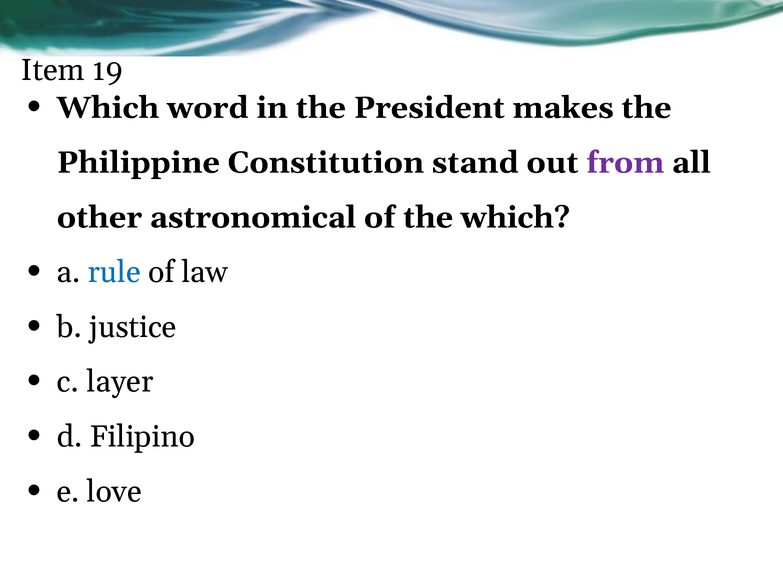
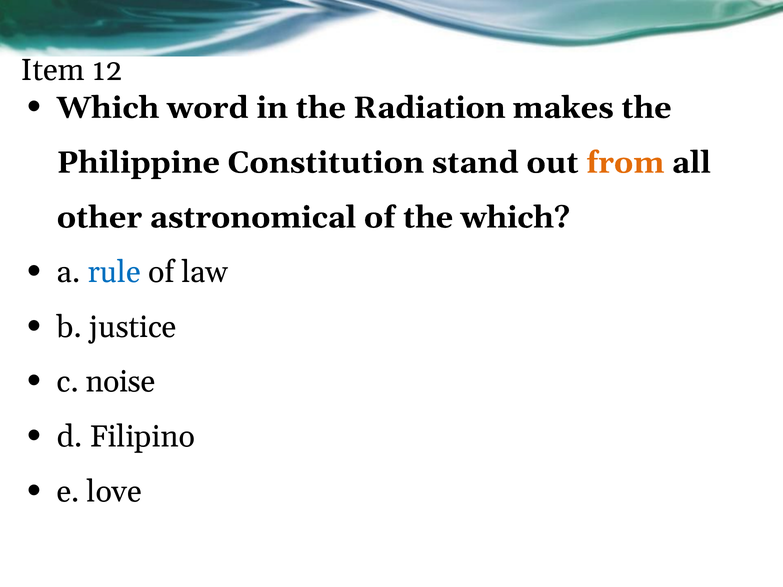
19: 19 -> 12 (108, 70)
President: President -> Radiation (429, 108)
from colour: purple -> orange (625, 163)
layer: layer -> noise (121, 382)
